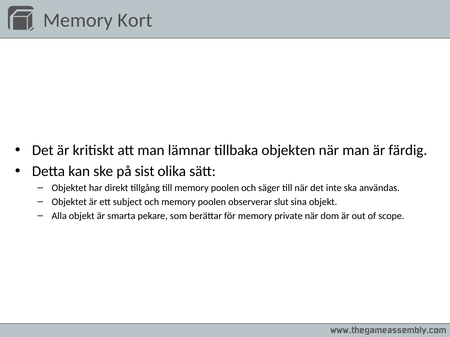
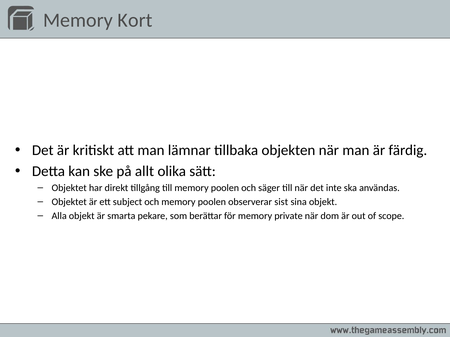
sist: sist -> allt (145, 172)
slut: slut -> sist (281, 202)
